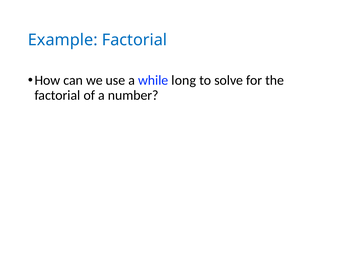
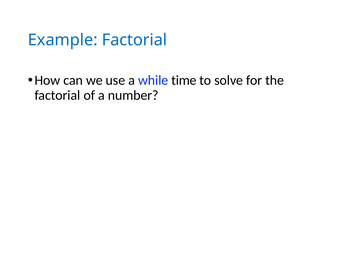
long: long -> time (184, 80)
